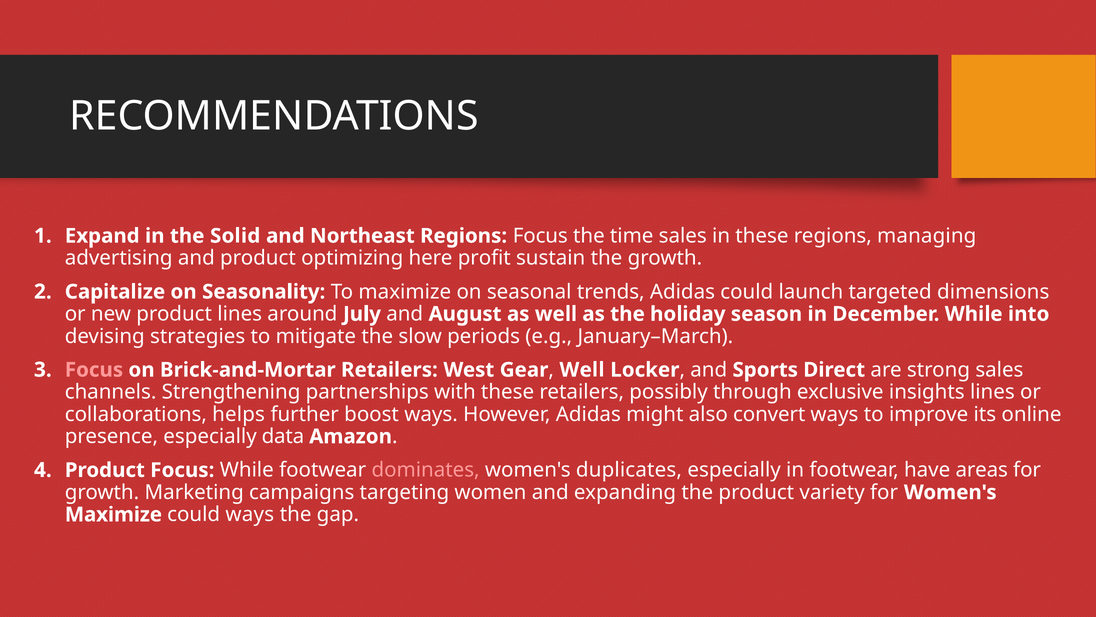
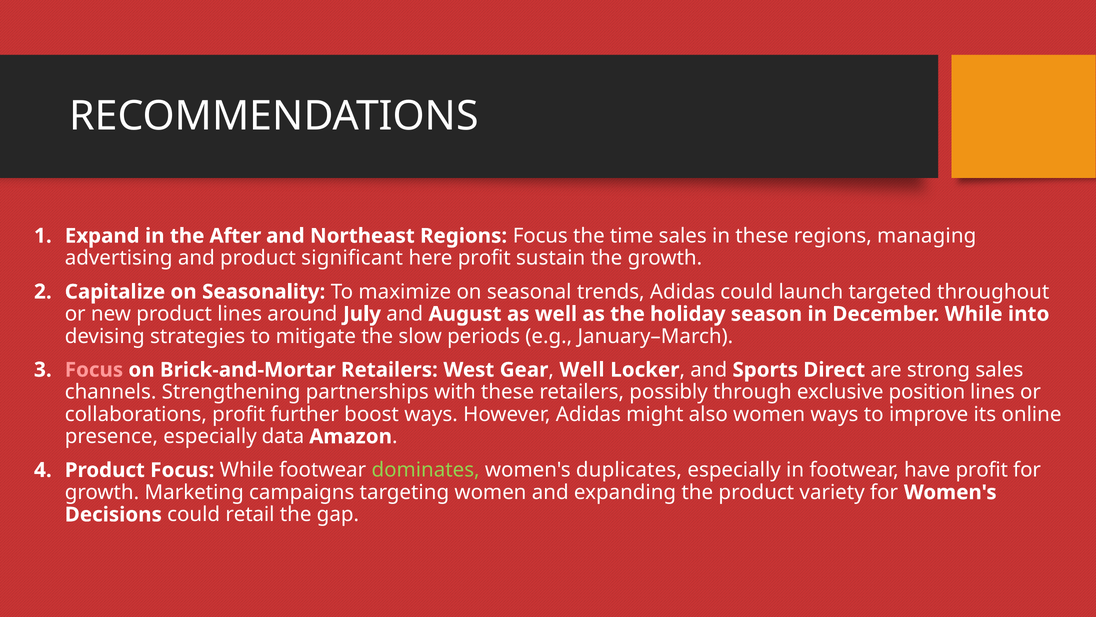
Solid: Solid -> After (235, 236)
optimizing: optimizing -> significant (352, 258)
dimensions: dimensions -> throughout (993, 292)
insights: insights -> position (927, 392)
collaborations helps: helps -> profit (239, 414)
also convert: convert -> women (769, 414)
dominates colour: pink -> light green (426, 470)
have areas: areas -> profit (982, 470)
Maximize: Maximize -> Decisions (113, 514)
could ways: ways -> retail (250, 514)
